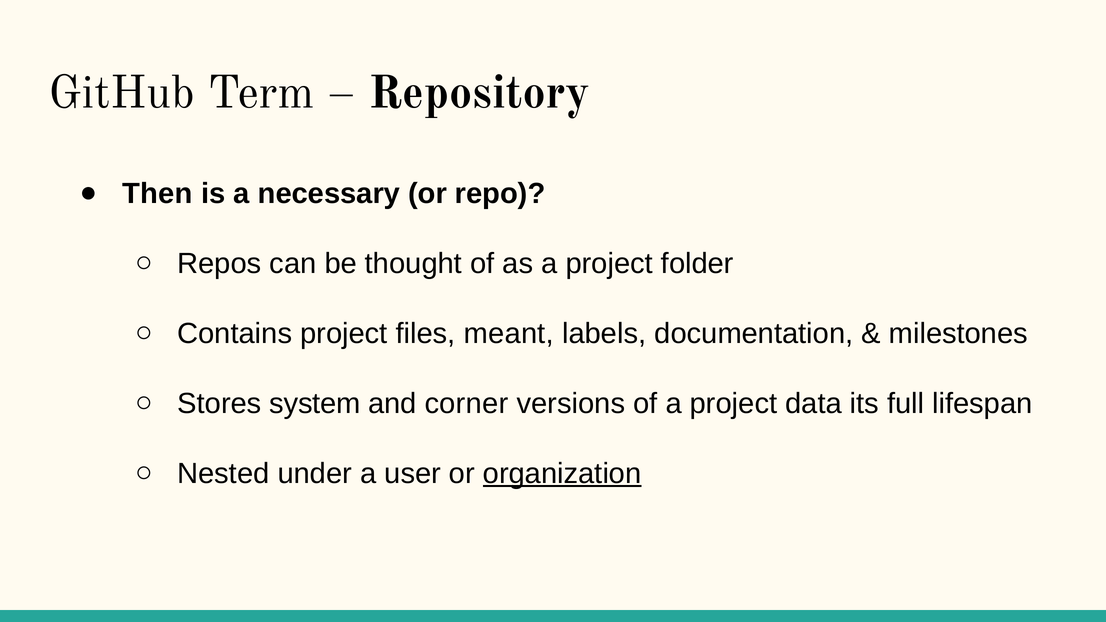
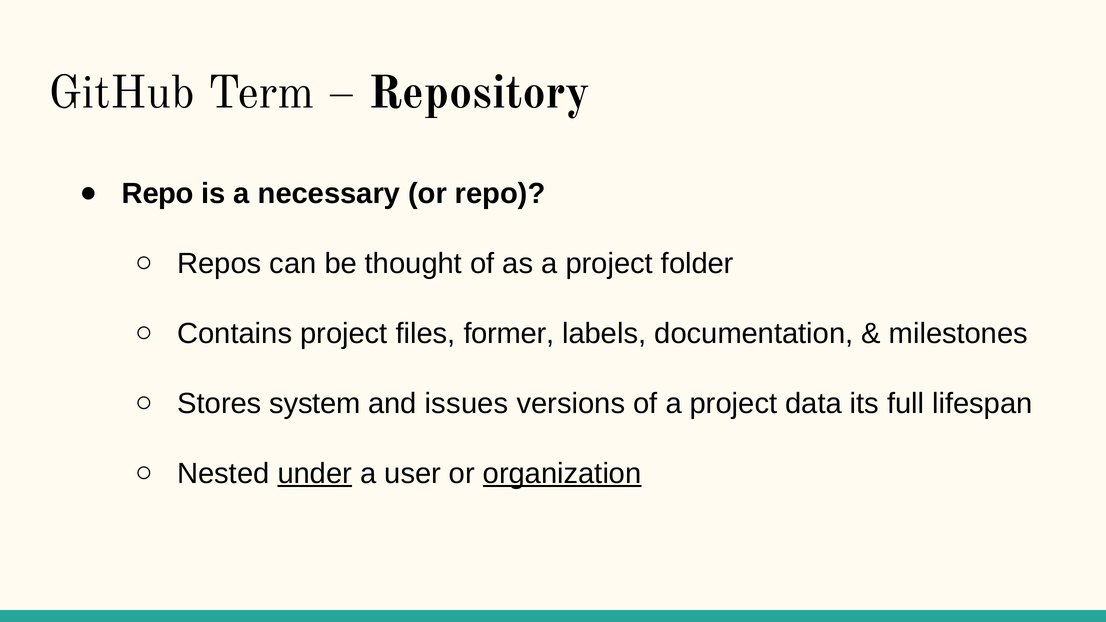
Then: Then -> Repo (158, 194)
meant: meant -> former (509, 334)
corner: corner -> issues (467, 404)
under underline: none -> present (315, 474)
